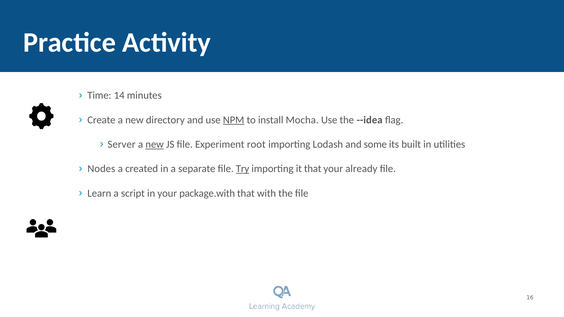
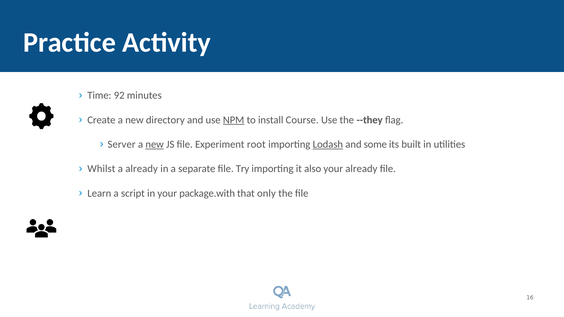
14: 14 -> 92 (119, 96)
Mocha: Mocha -> Course (302, 120)
--idea: --idea -> --they (370, 120)
Lodash underline: none -> present (328, 144)
Nodes: Nodes -> Whilst (101, 169)
a created: created -> already (142, 169)
Try underline: present -> none (243, 169)
it that: that -> also (313, 169)
with: with -> only (266, 193)
